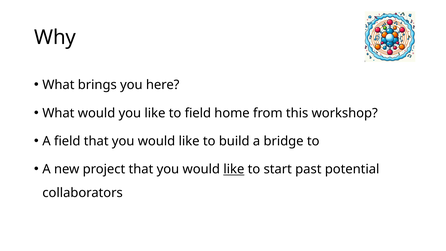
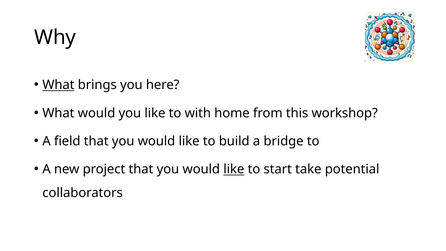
What underline: none -> present (58, 85)
to field: field -> with (198, 113)
past: past -> take (308, 169)
